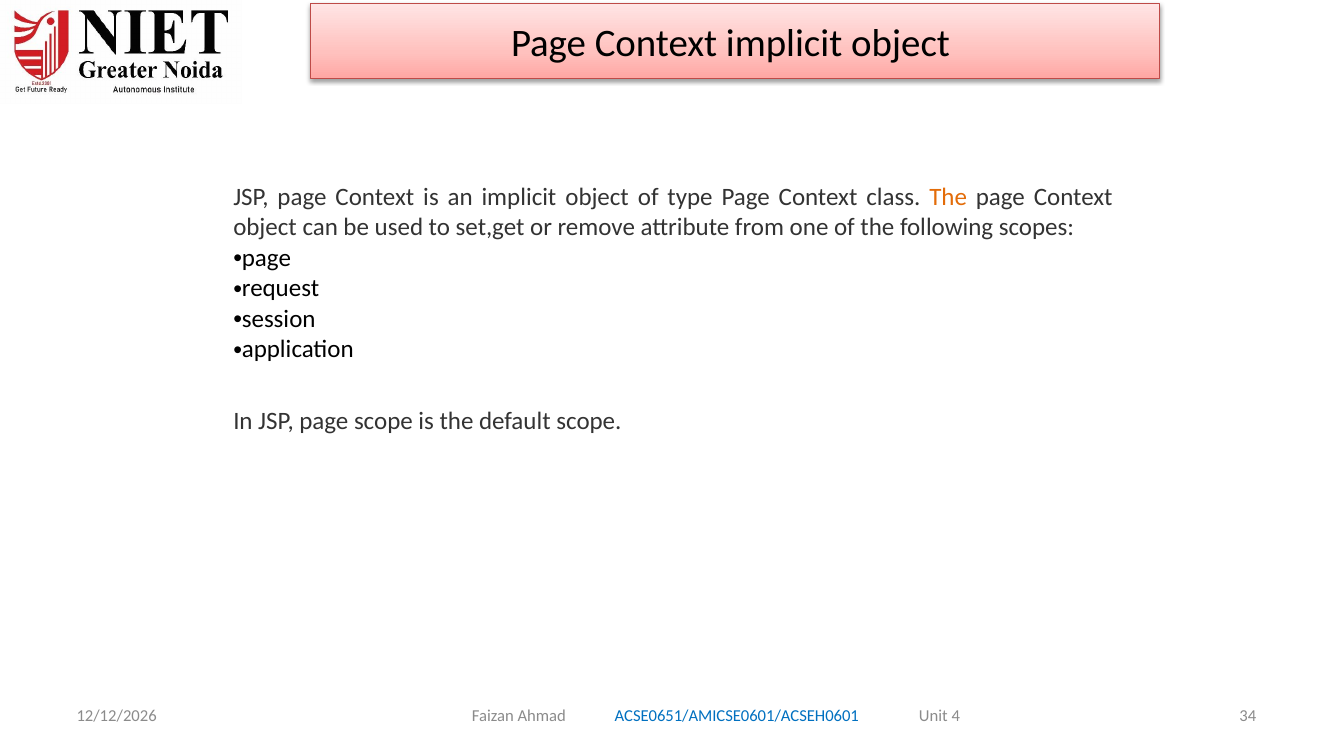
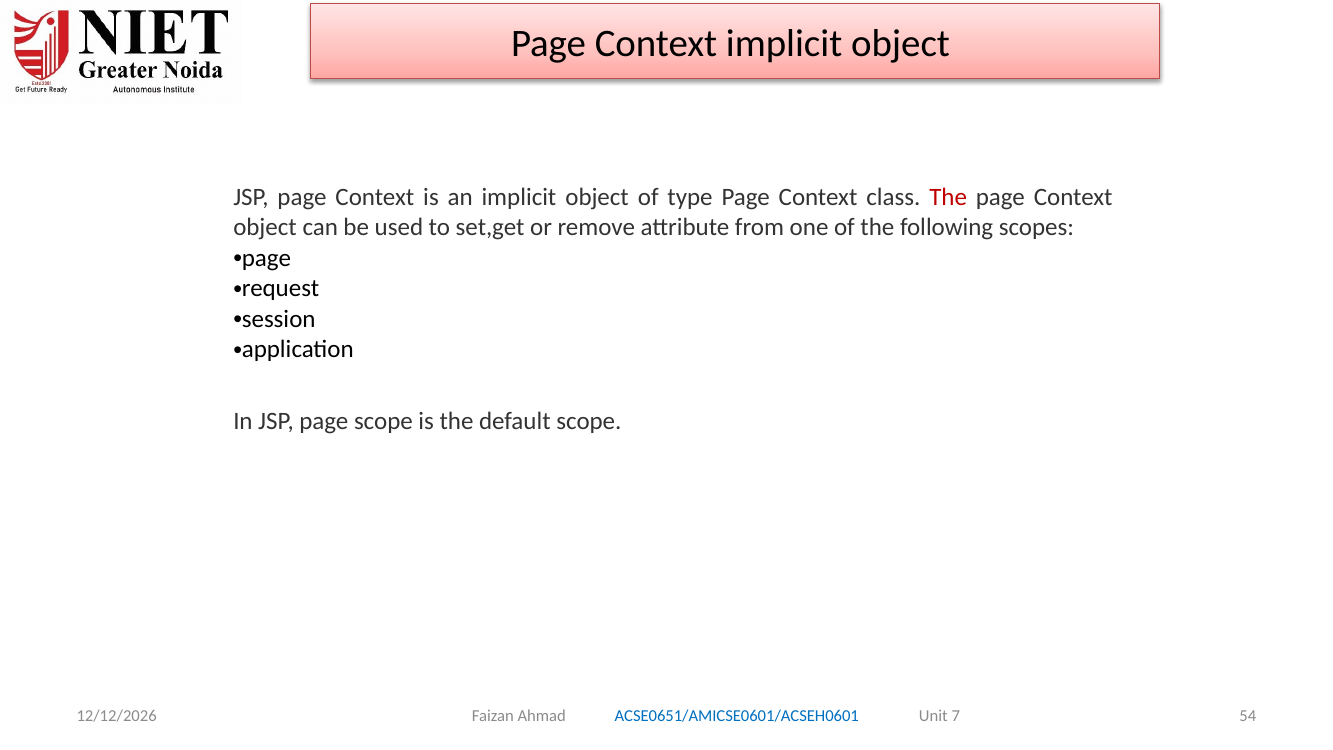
The colour: orange -> red (948, 197)
34: 34 -> 54 (1248, 716)
4: 4 -> 7 (956, 716)
